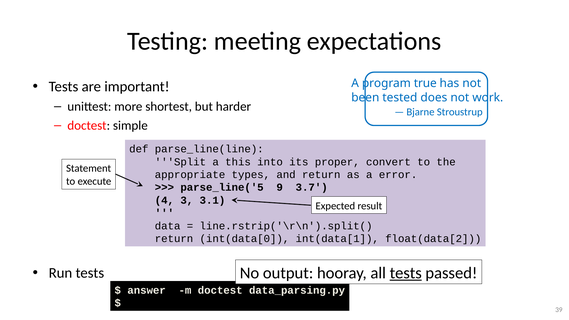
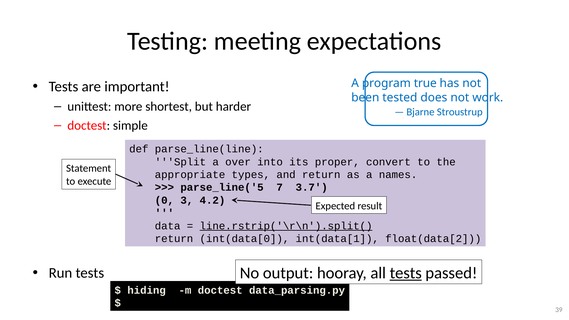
this: this -> over (238, 162)
error: error -> names (398, 175)
9: 9 -> 7 (280, 188)
4: 4 -> 0 (164, 200)
3.1: 3.1 -> 4.2 (212, 200)
line.rstrip('\r\n').split( underline: none -> present (286, 226)
answer: answer -> hiding (147, 290)
